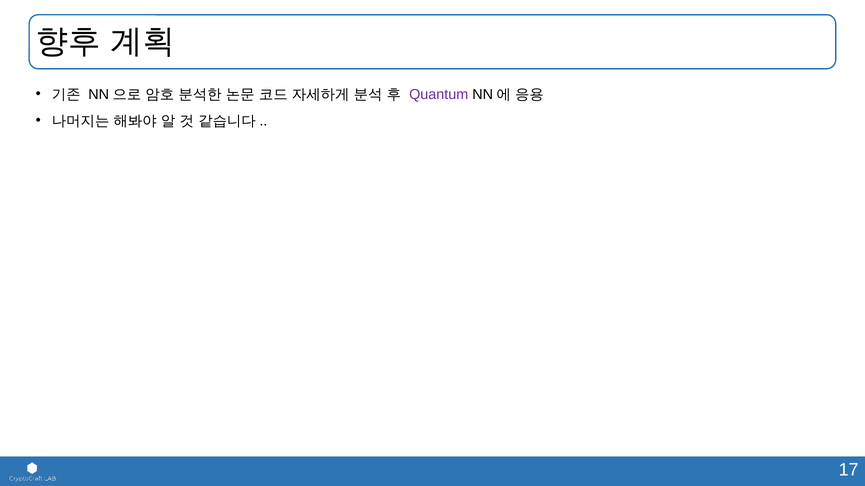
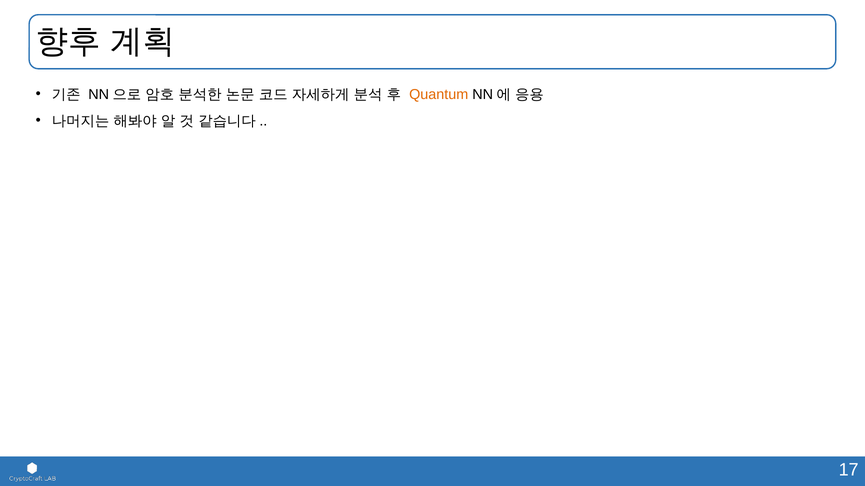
Quantum colour: purple -> orange (439, 95)
